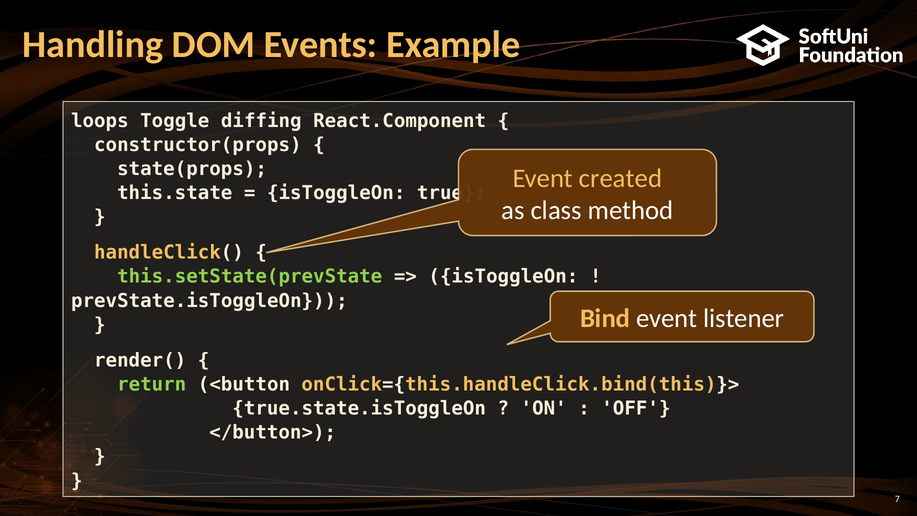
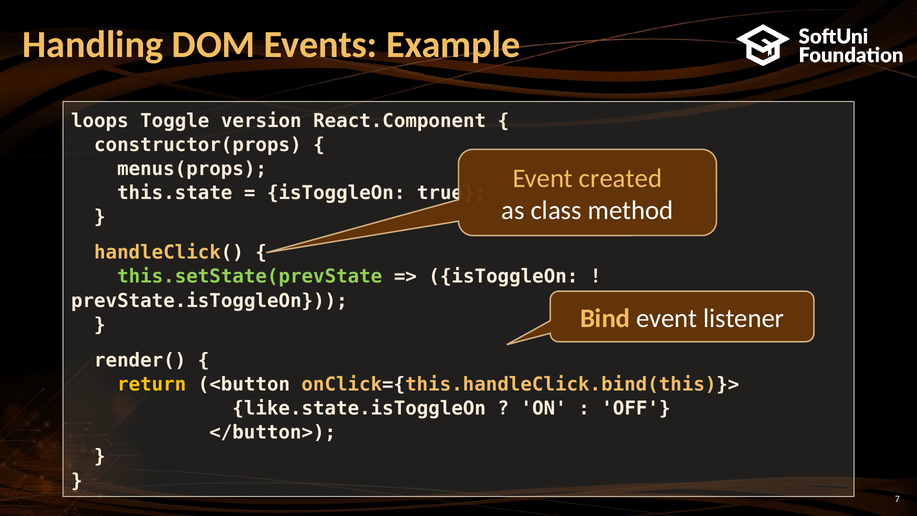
diffing: diffing -> version (261, 121)
state(props: state(props -> menus(props (192, 169)
return colour: light green -> yellow (152, 384)
true.state.isToggleOn: true.state.isToggleOn -> like.state.isToggleOn (359, 408)
